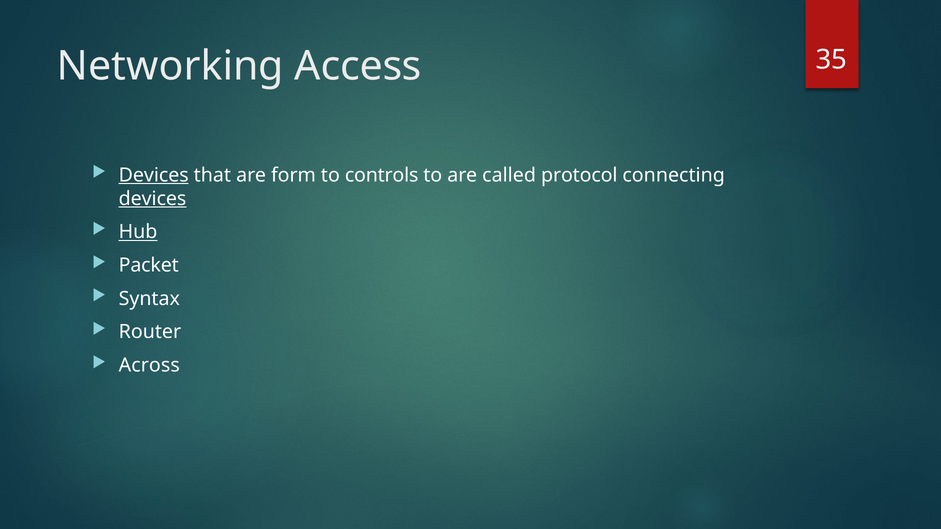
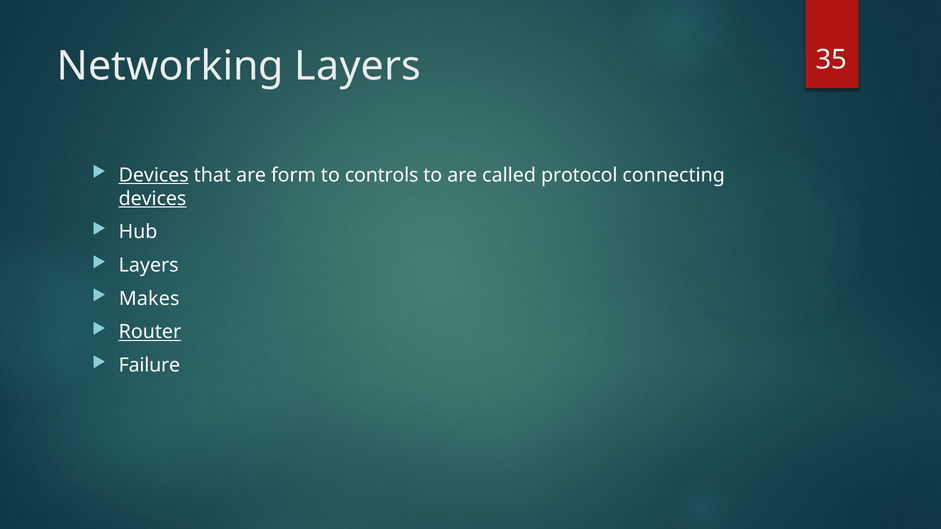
Networking Access: Access -> Layers (358, 66)
Hub underline: present -> none (138, 232)
Packet: Packet -> Layers (149, 265)
Syntax: Syntax -> Makes (149, 299)
Router underline: none -> present (150, 332)
Across: Across -> Failure (149, 366)
